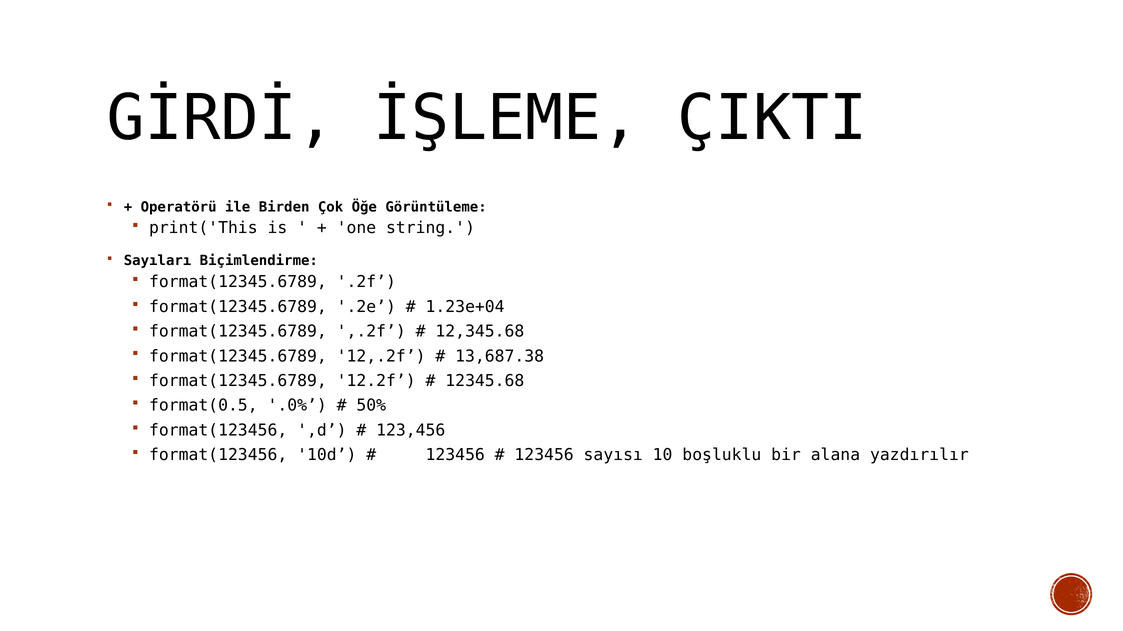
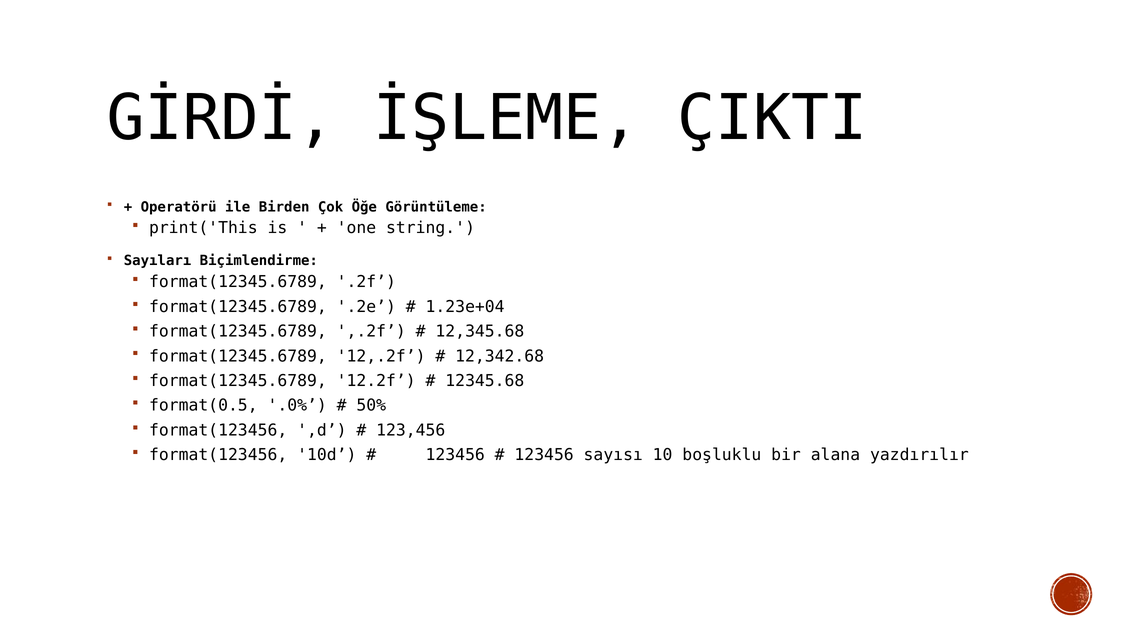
13,687.38: 13,687.38 -> 12,342.68 (500, 356)
